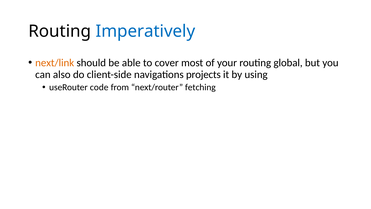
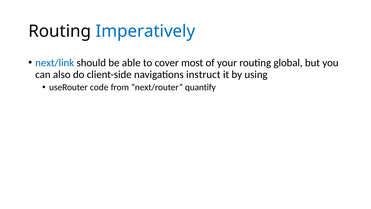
next/link colour: orange -> blue (55, 63)
projects: projects -> instruct (203, 74)
fetching: fetching -> quantify (200, 87)
